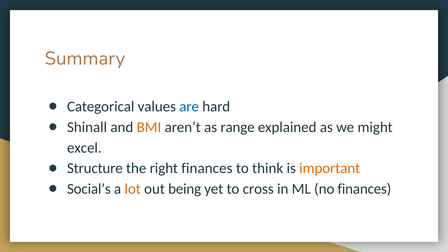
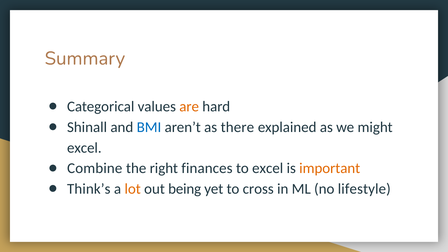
are colour: blue -> orange (189, 107)
BMI colour: orange -> blue (149, 127)
range: range -> there (237, 127)
Structure: Structure -> Combine (95, 168)
to think: think -> excel (268, 168)
Social’s: Social’s -> Think’s (89, 189)
no finances: finances -> lifestyle (364, 189)
